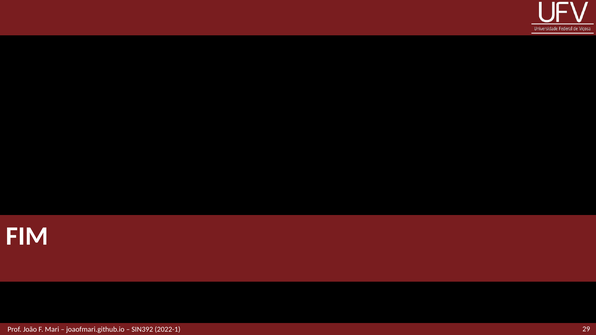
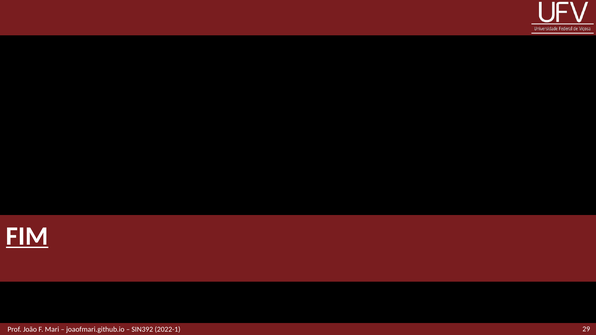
FIM underline: none -> present (27, 236)
